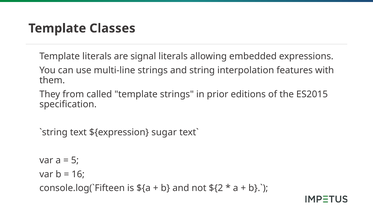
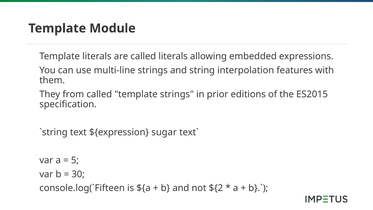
Classes: Classes -> Module (112, 28)
are signal: signal -> called (143, 56)
16: 16 -> 30 (78, 174)
